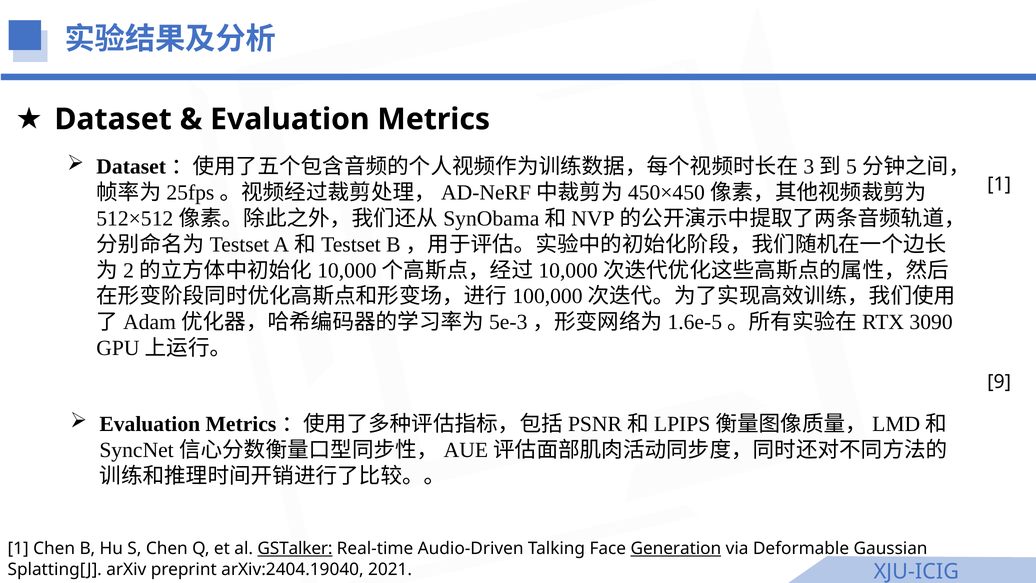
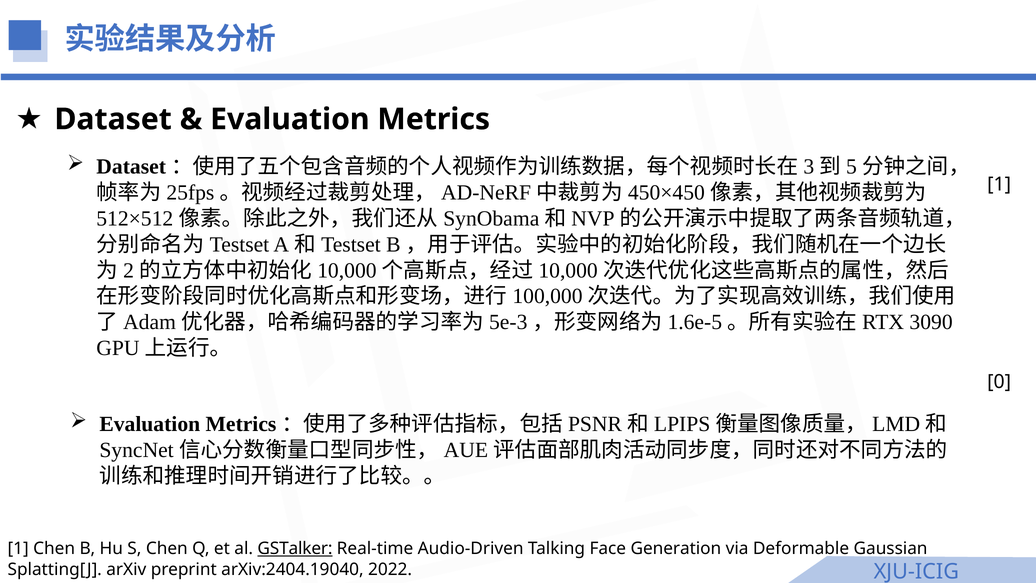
9: 9 -> 0 (999, 382)
Generation underline: present -> none (676, 548)
2021: 2021 -> 2022 (390, 569)
